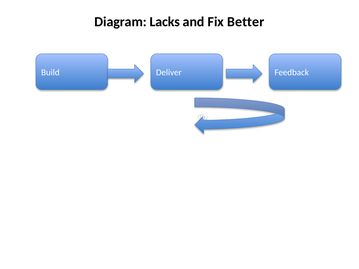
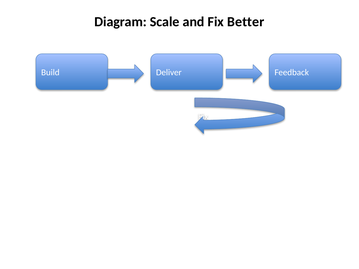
Lacks: Lacks -> Scale (165, 22)
